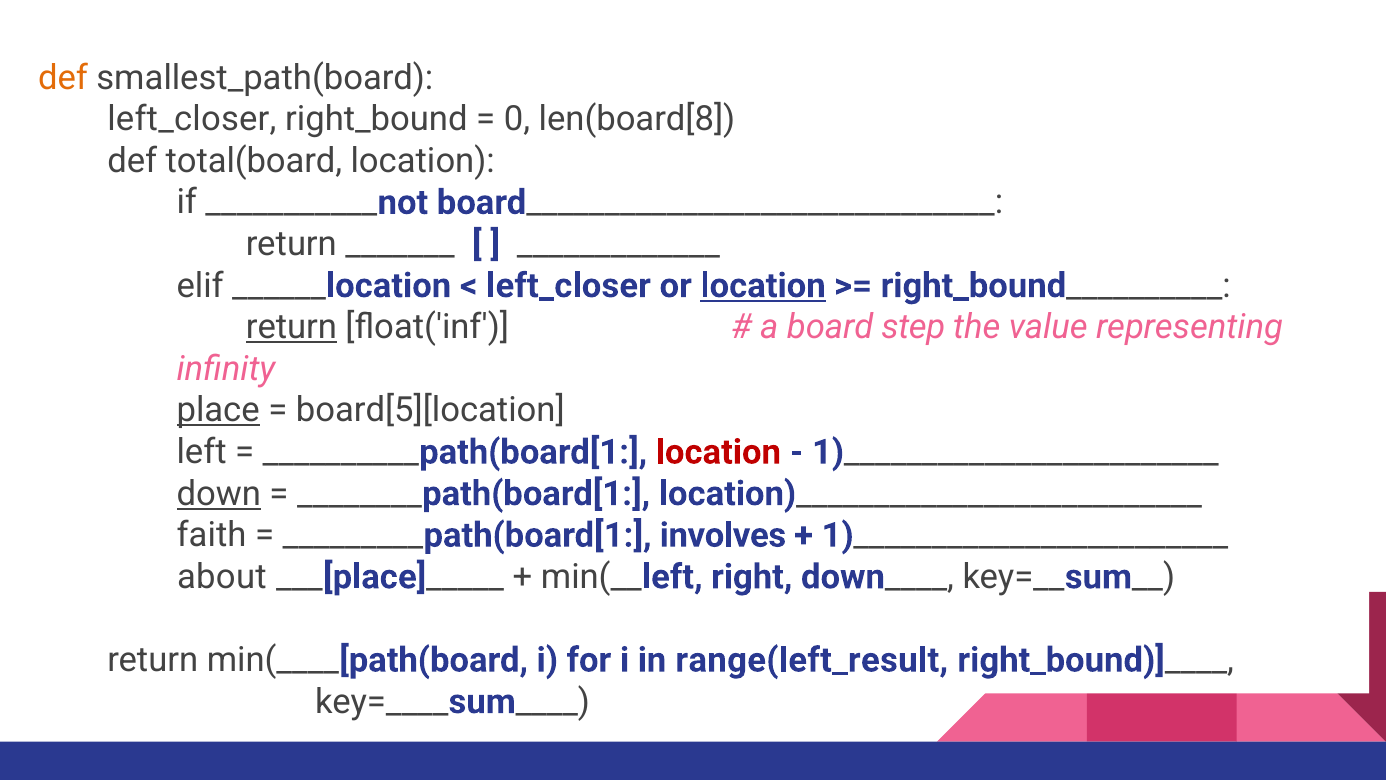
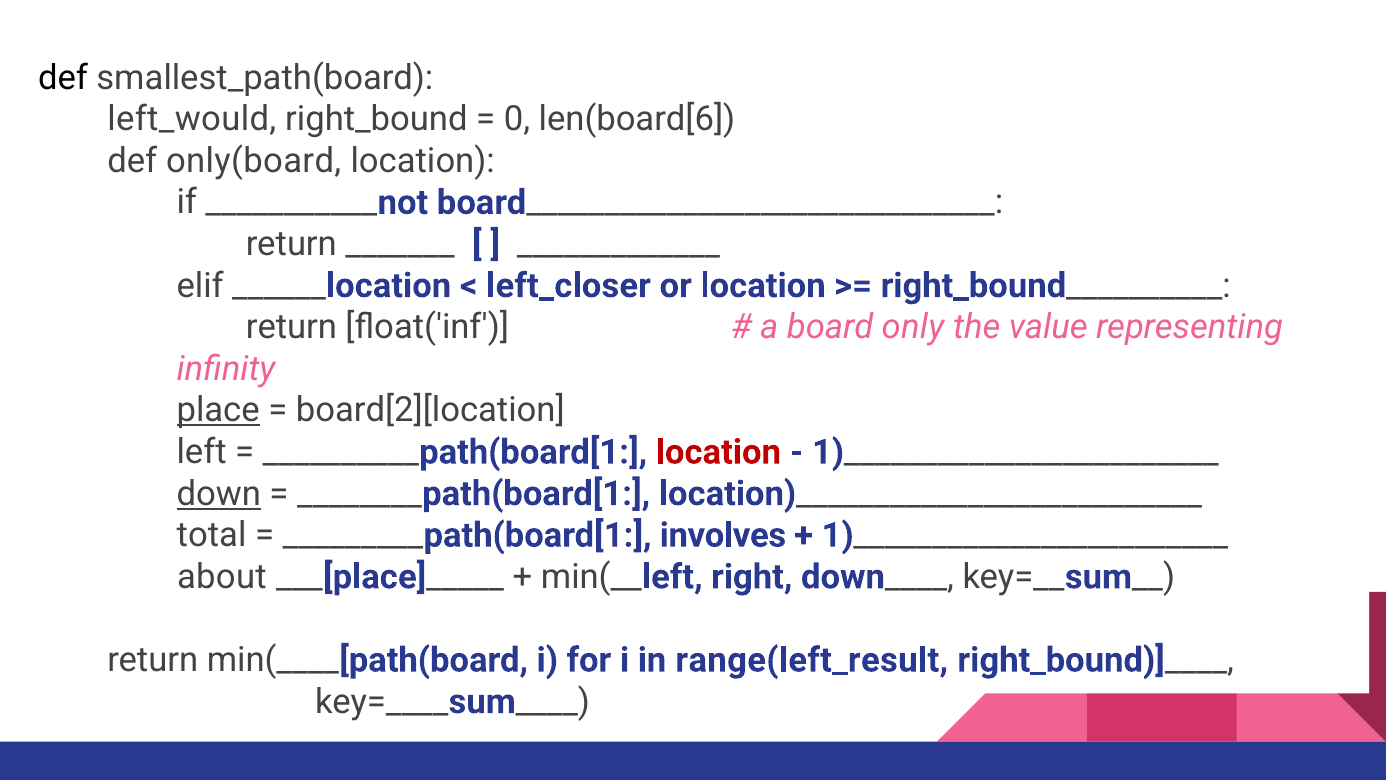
def colour: orange -> black (63, 78)
left_closer: left_closer -> left_would (192, 119)
len(board[8: len(board[8 -> len(board[6 (637, 119)
total(board: total(board -> only(board (254, 161)
location underline: present -> none (763, 286)
return underline: present -> none (291, 327)
step: step -> only (913, 327)
board[5][location: board[5][location -> board[2][location (430, 410)
faith: faith -> total (212, 535)
